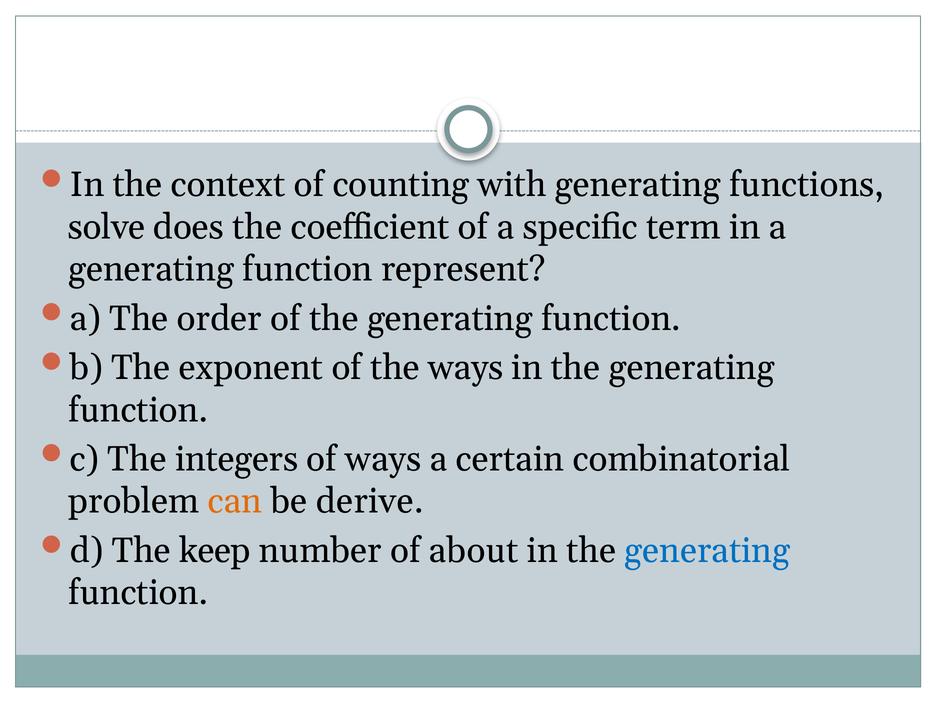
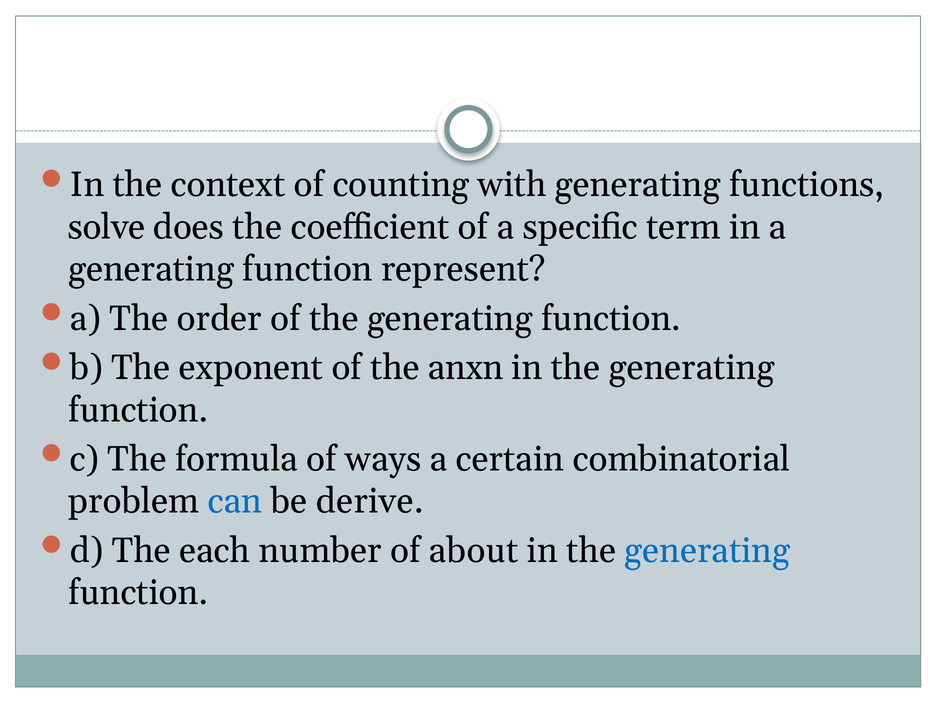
the ways: ways -> anxn (466, 368)
integers: integers -> formula (237, 459)
can colour: orange -> blue (235, 501)
keep: keep -> each (215, 550)
